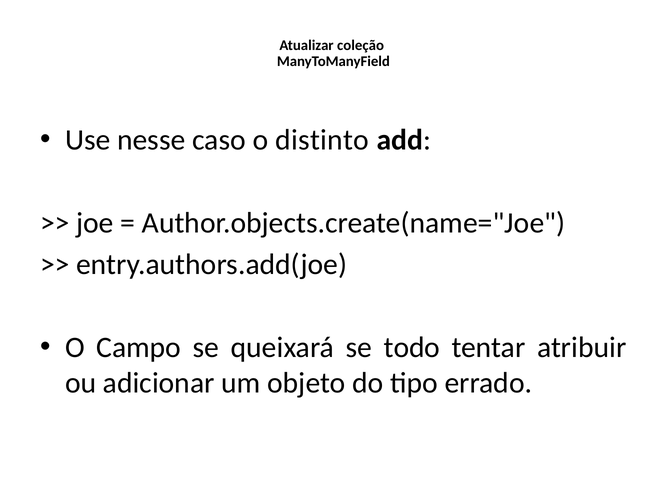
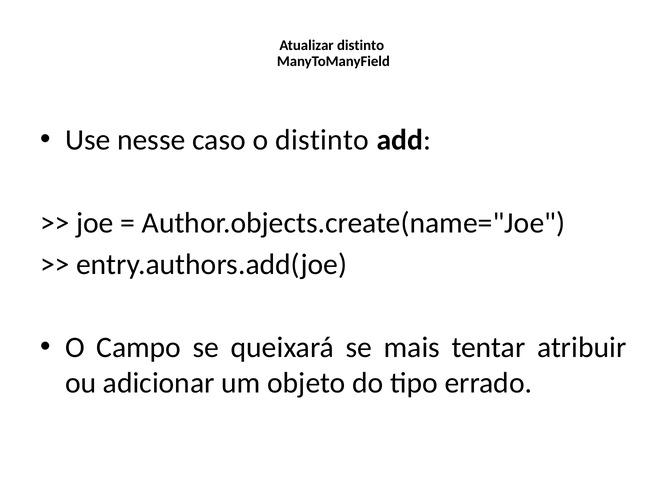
Atualizar coleção: coleção -> distinto (361, 45)
todo: todo -> mais (412, 348)
